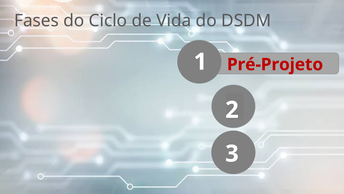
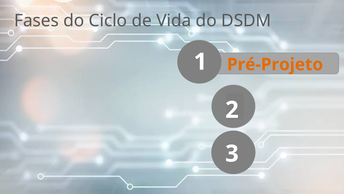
Pré-Projeto colour: red -> orange (275, 64)
